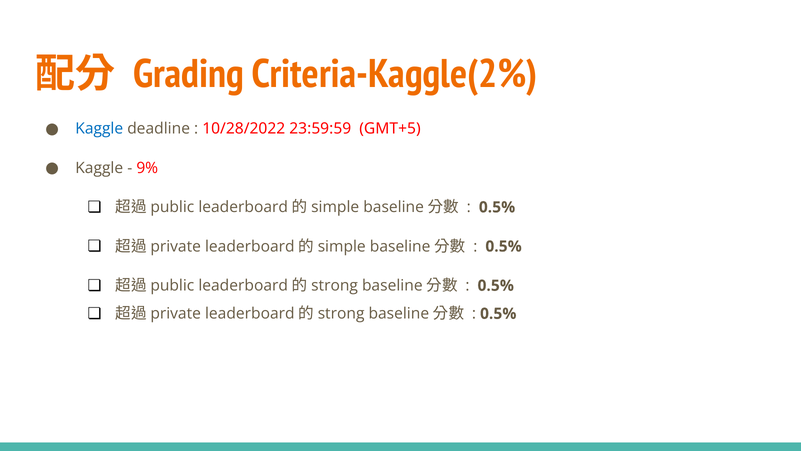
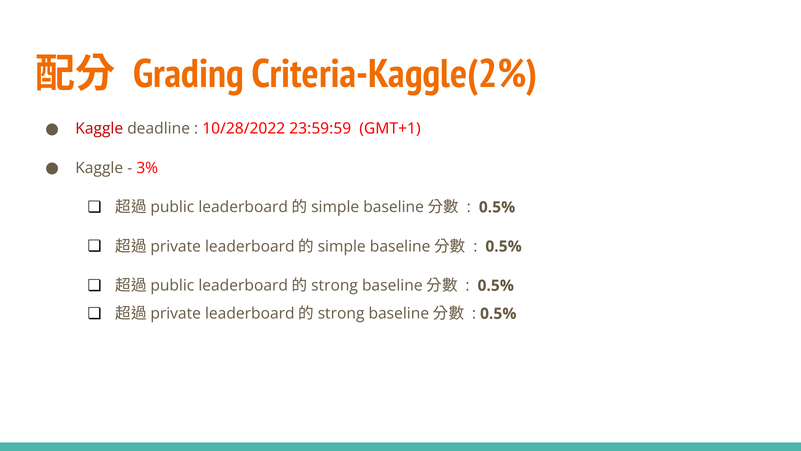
Kaggle colour: blue -> red (99, 129)
GMT+5: GMT+5 -> GMT+1 (390, 129)
9%: 9% -> 3% (147, 168)
